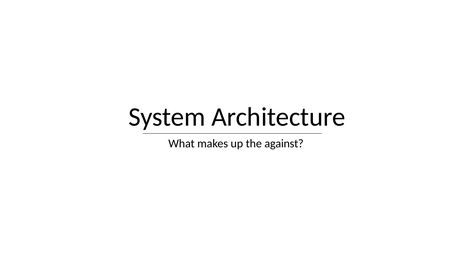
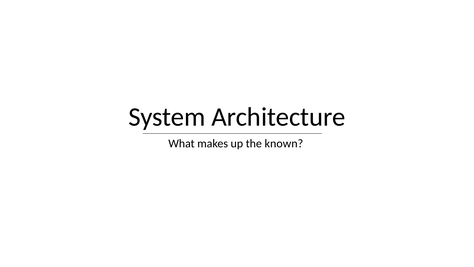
against: against -> known (284, 143)
